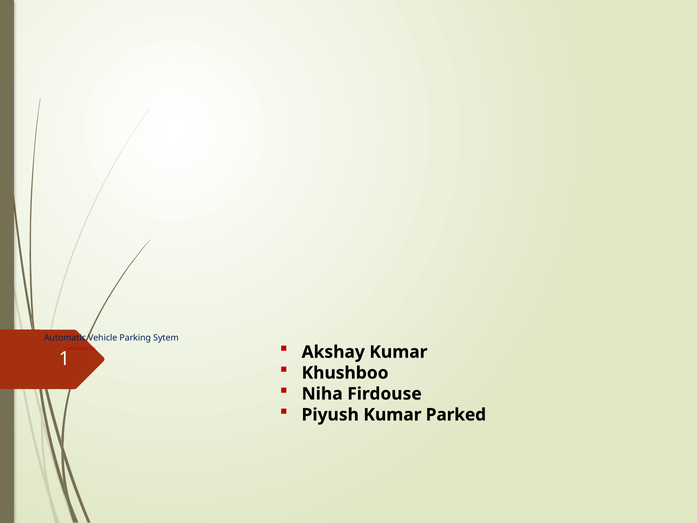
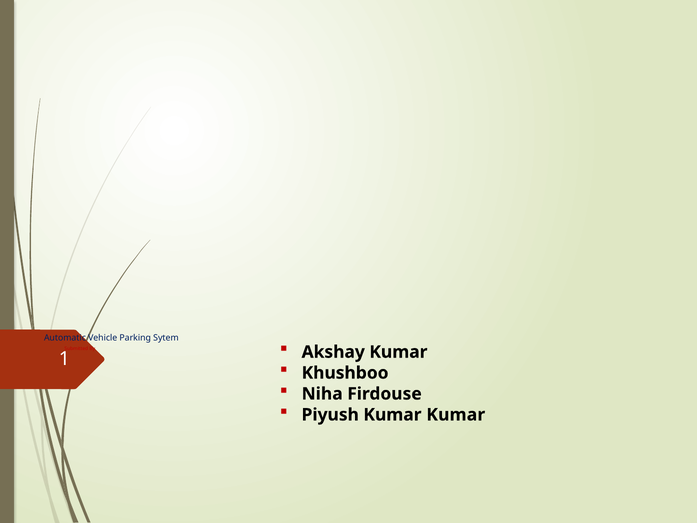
Kumar Parked: Parked -> Kumar (456, 415)
